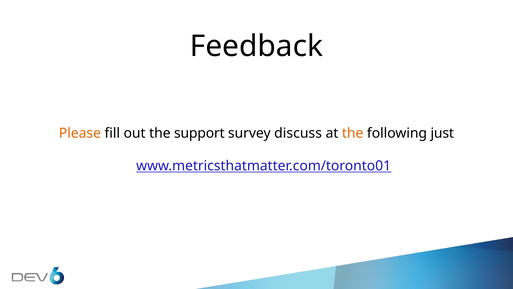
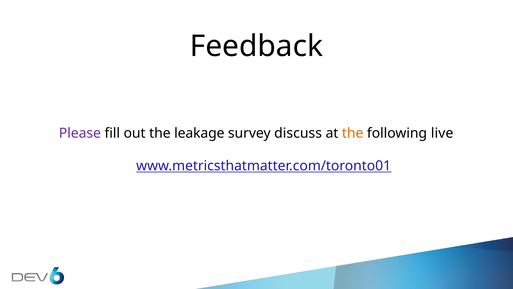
Please colour: orange -> purple (80, 133)
support: support -> leakage (199, 133)
just: just -> live (442, 133)
